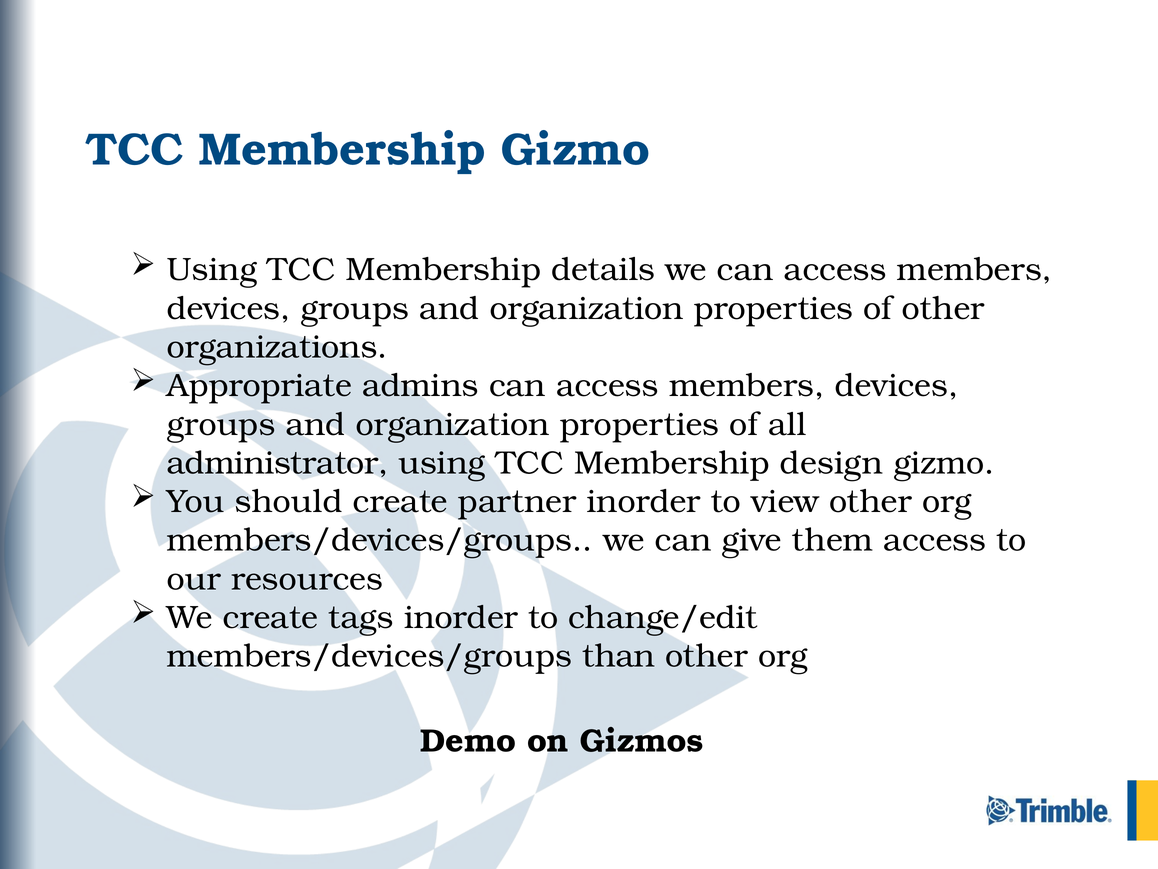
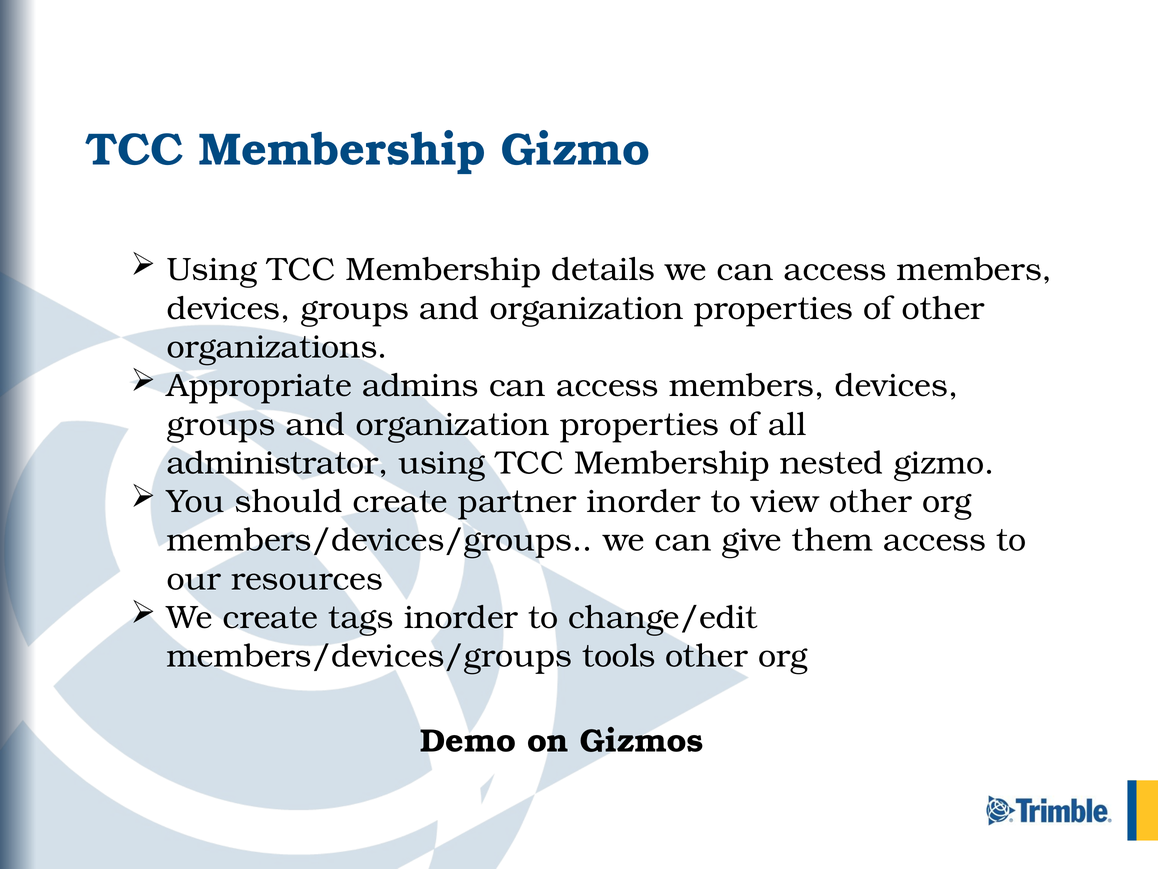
design: design -> nested (831, 463)
than: than -> tools (619, 656)
